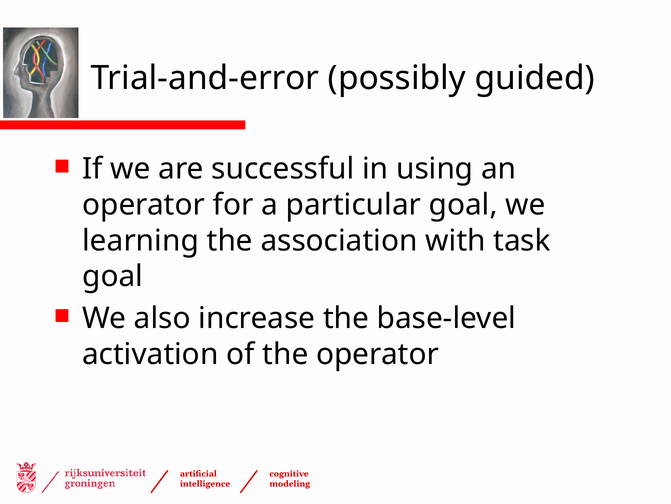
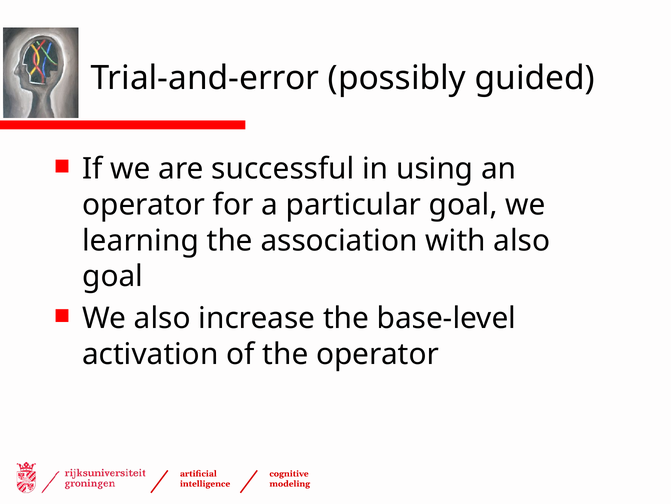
with task: task -> also (522, 240)
